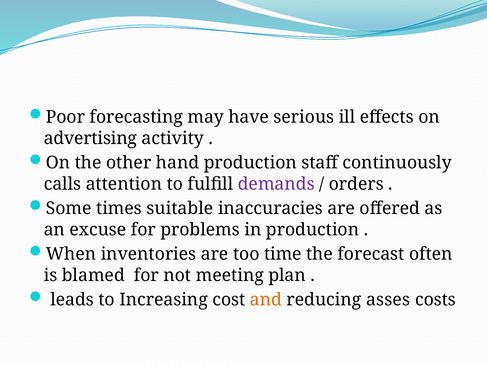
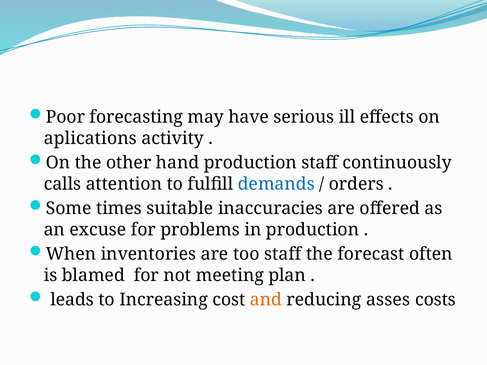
advertising: advertising -> aplications (90, 138)
demands colour: purple -> blue (276, 184)
too time: time -> staff (283, 254)
